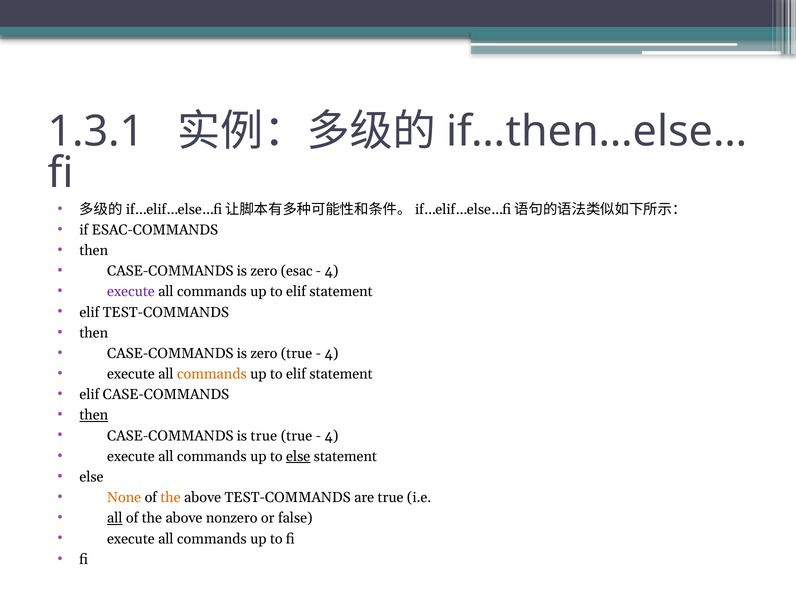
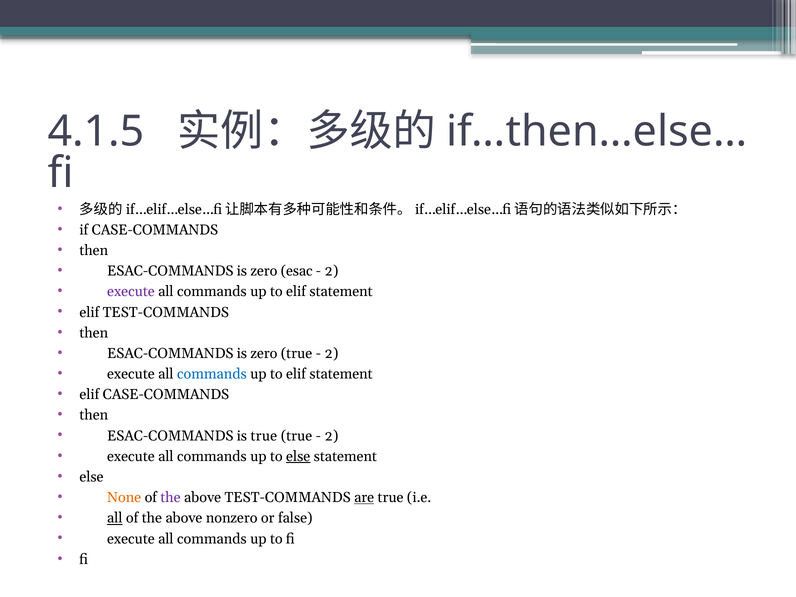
1.3.1: 1.3.1 -> 4.1.5 (96, 132)
if ESAC-COMMANDS: ESAC-COMMANDS -> CASE-COMMANDS (155, 230)
CASE-COMMANDS: CASE-COMMANDS -> ESAC-COMMANDS (170, 271)
4: 4 -> 2 (332, 271)
CASE-COMMANDS: CASE-COMMANDS -> ESAC-COMMANDS (170, 353)
4: 4 -> 2 (332, 353)
commands colour: orange -> blue (212, 374)
then underline: present -> none (94, 415)
CASE-COMMANDS: CASE-COMMANDS -> ESAC-COMMANDS (170, 436)
4: 4 -> 2 (332, 436)
the colour: orange -> purple (171, 498)
are underline: none -> present (364, 498)
